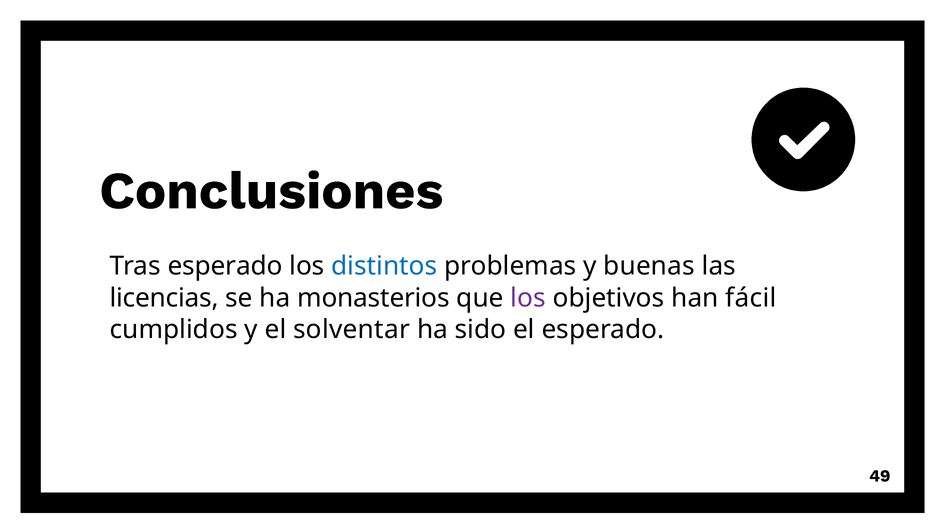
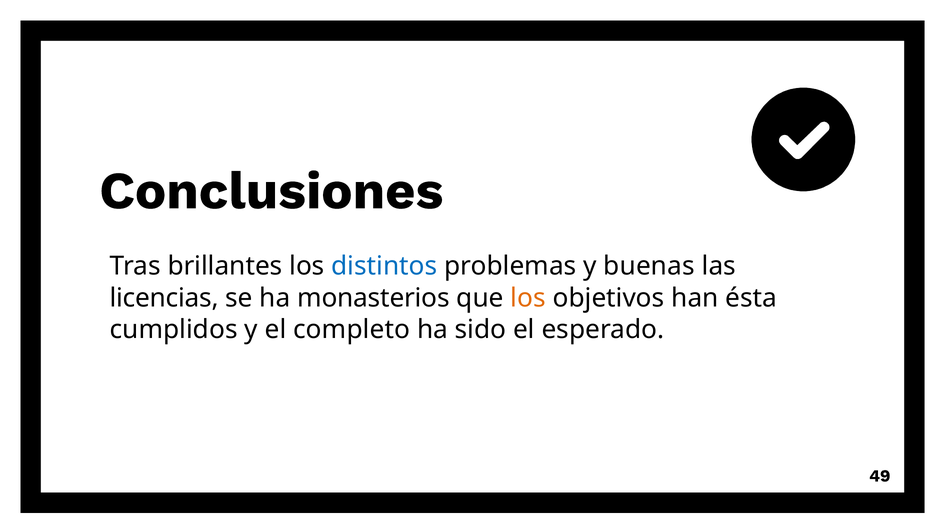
Tras esperado: esperado -> brillantes (225, 266)
los colour: purple -> orange (528, 298)
fácil: fácil -> ésta (751, 298)
solventar: solventar -> completo (352, 329)
